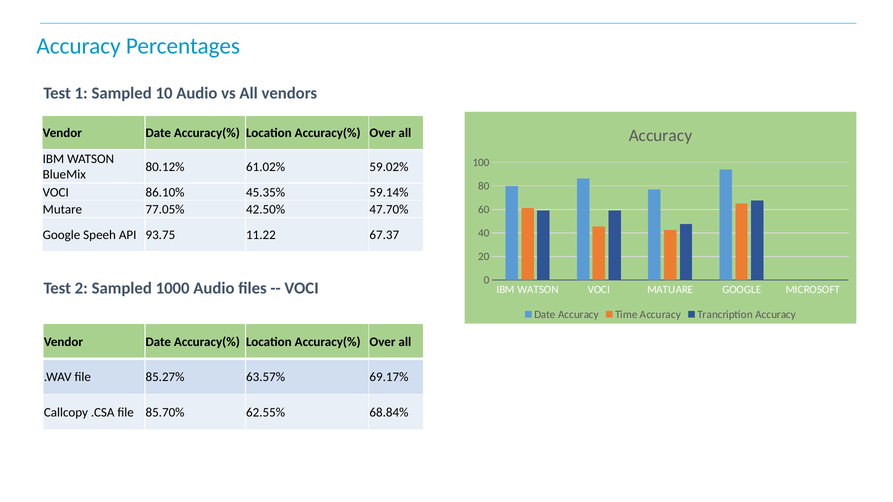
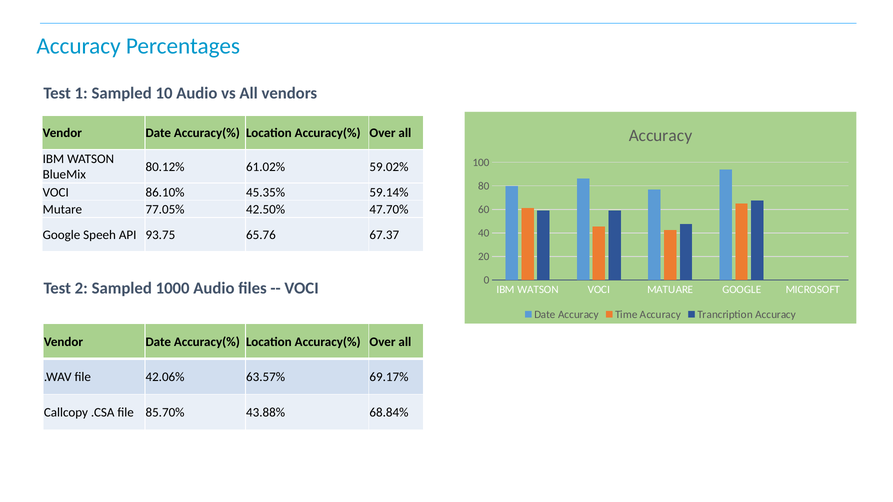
11.22: 11.22 -> 65.76 (261, 235)
85.27%: 85.27% -> 42.06% (165, 377)
62.55%: 62.55% -> 43.88% (266, 413)
